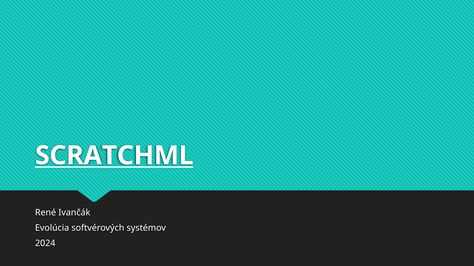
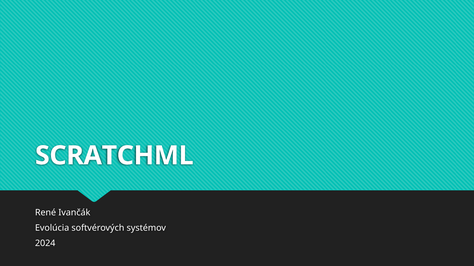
SCRATCHML underline: present -> none (114, 156)
